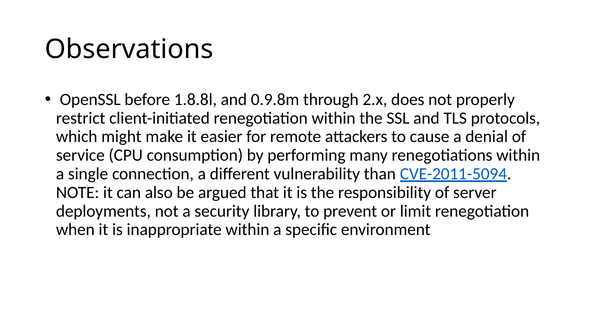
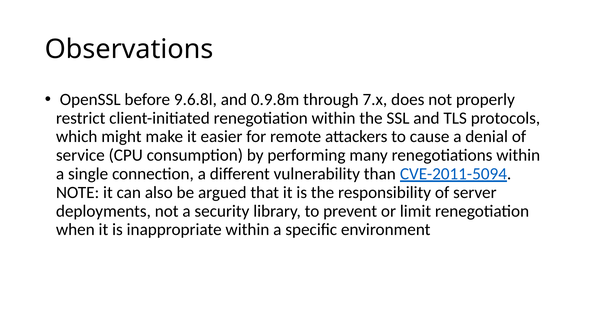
1.8.8l: 1.8.8l -> 9.6.8l (195, 100)
2.x: 2.x -> 7.x (375, 100)
